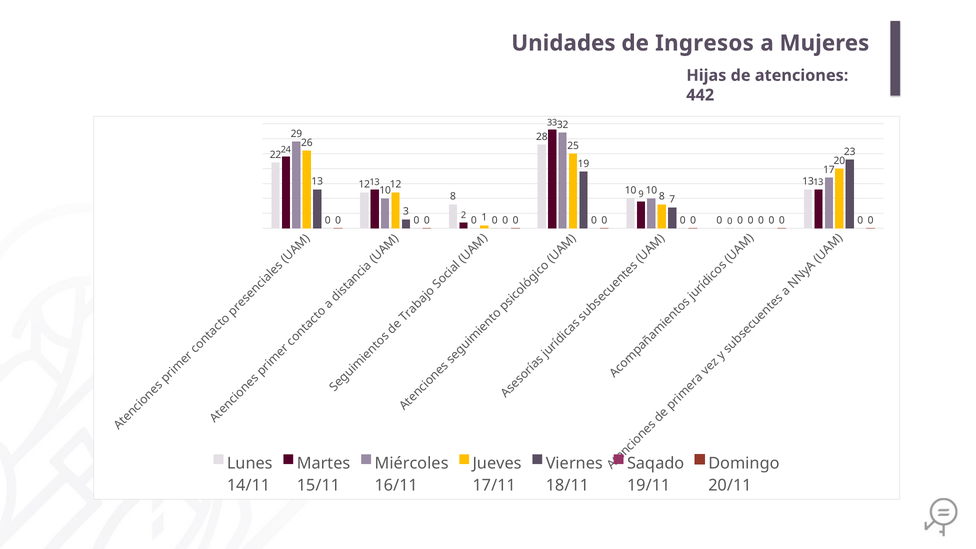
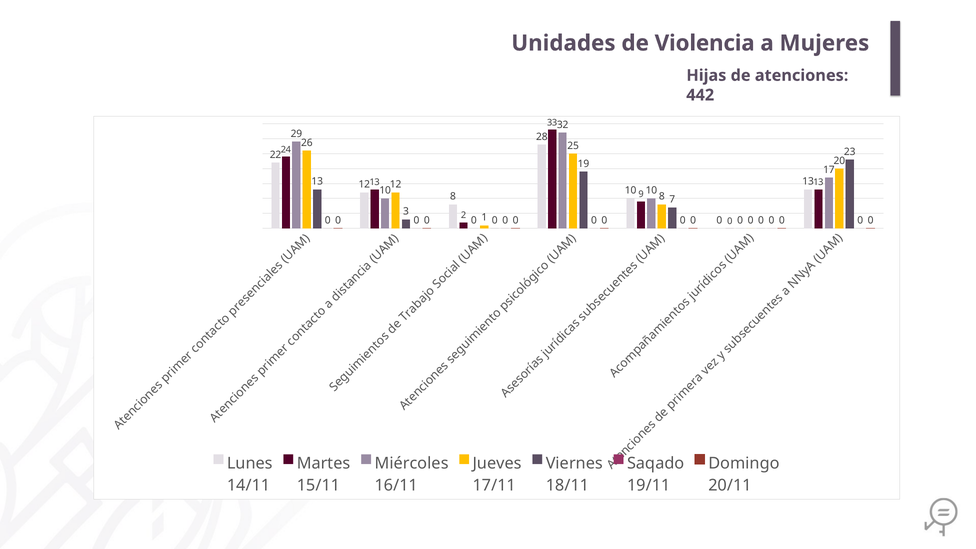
Ingresos: Ingresos -> Violencia (705, 43)
